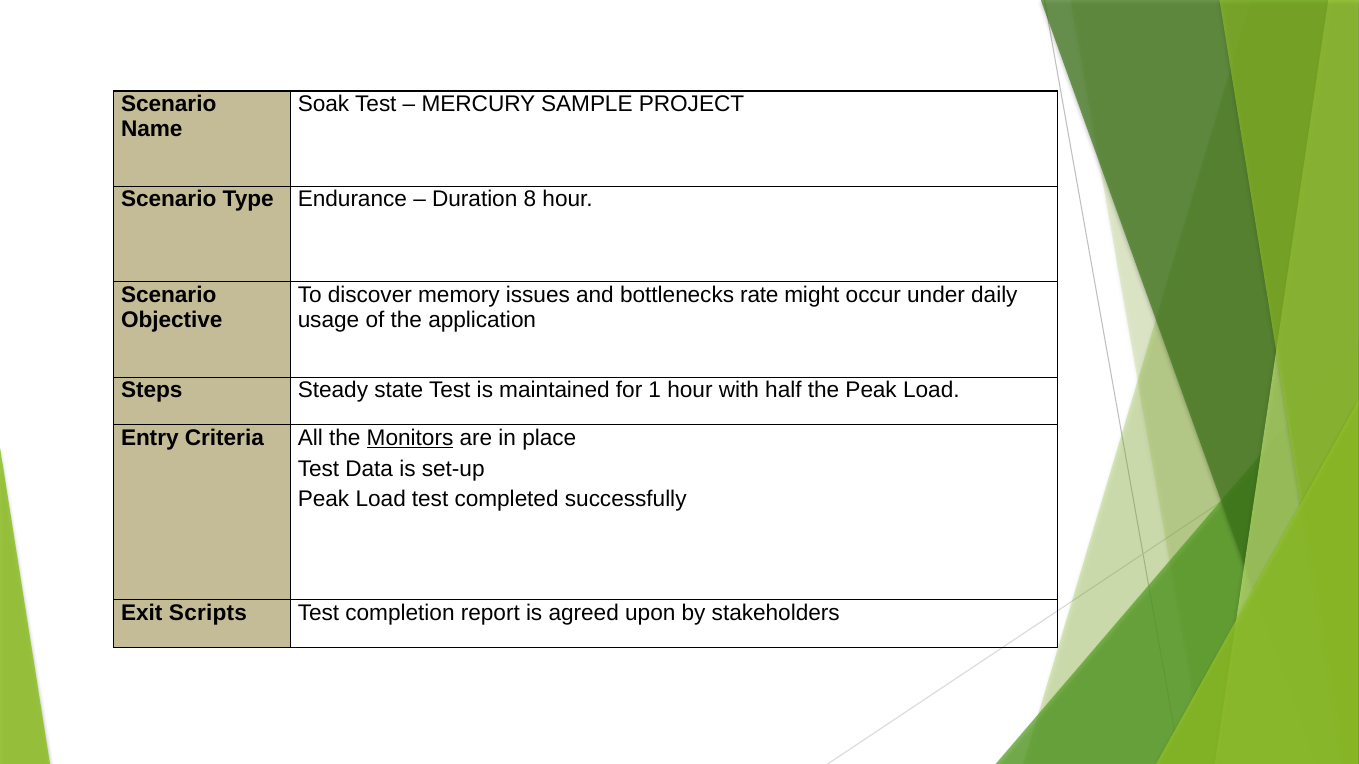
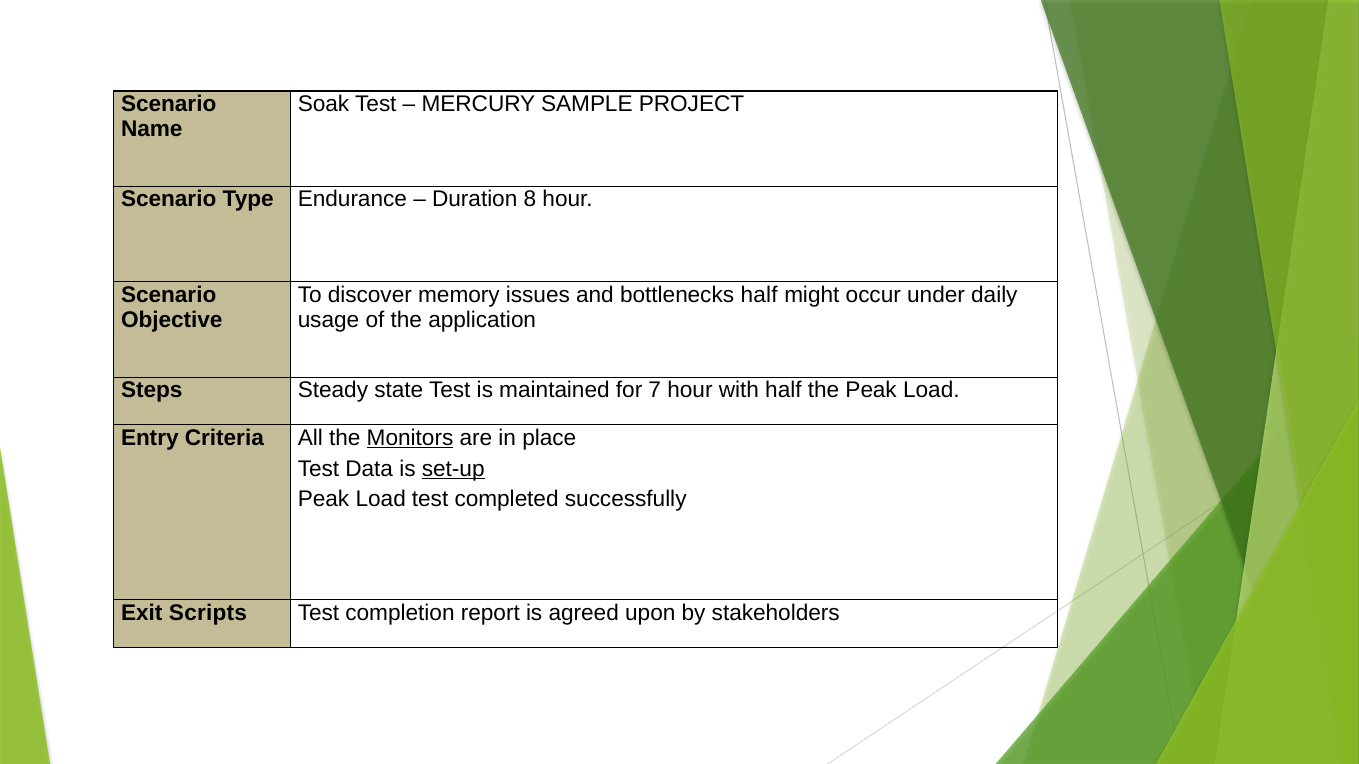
bottlenecks rate: rate -> half (759, 295)
1: 1 -> 7 (655, 390)
set-up underline: none -> present (453, 469)
